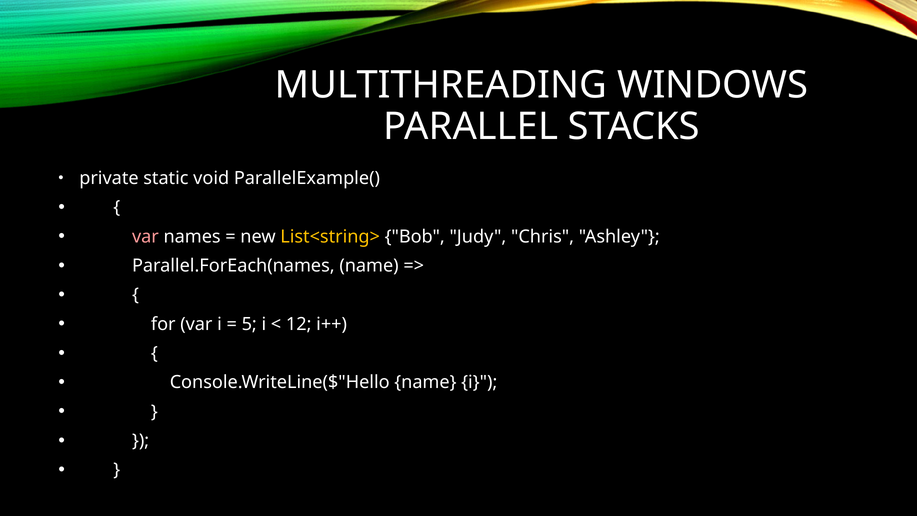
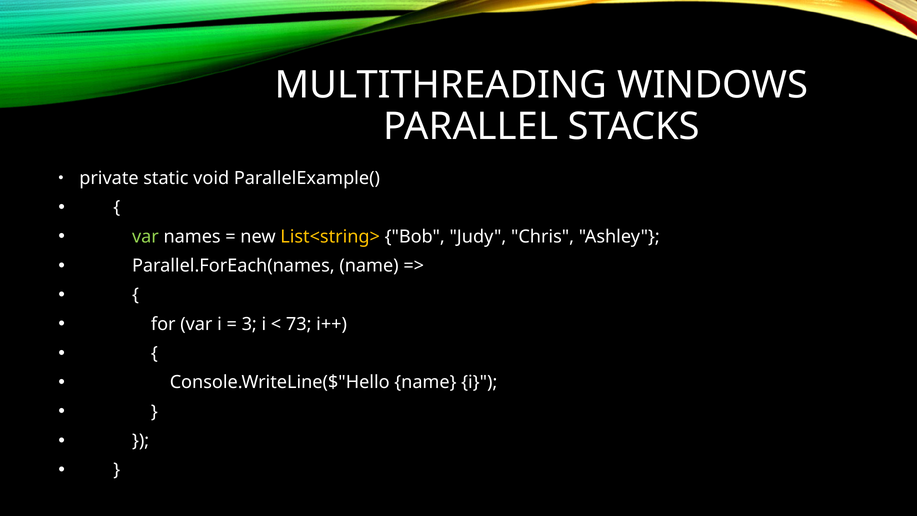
var colour: pink -> light green (145, 237)
5: 5 -> 3 (249, 324)
12: 12 -> 73 (299, 324)
